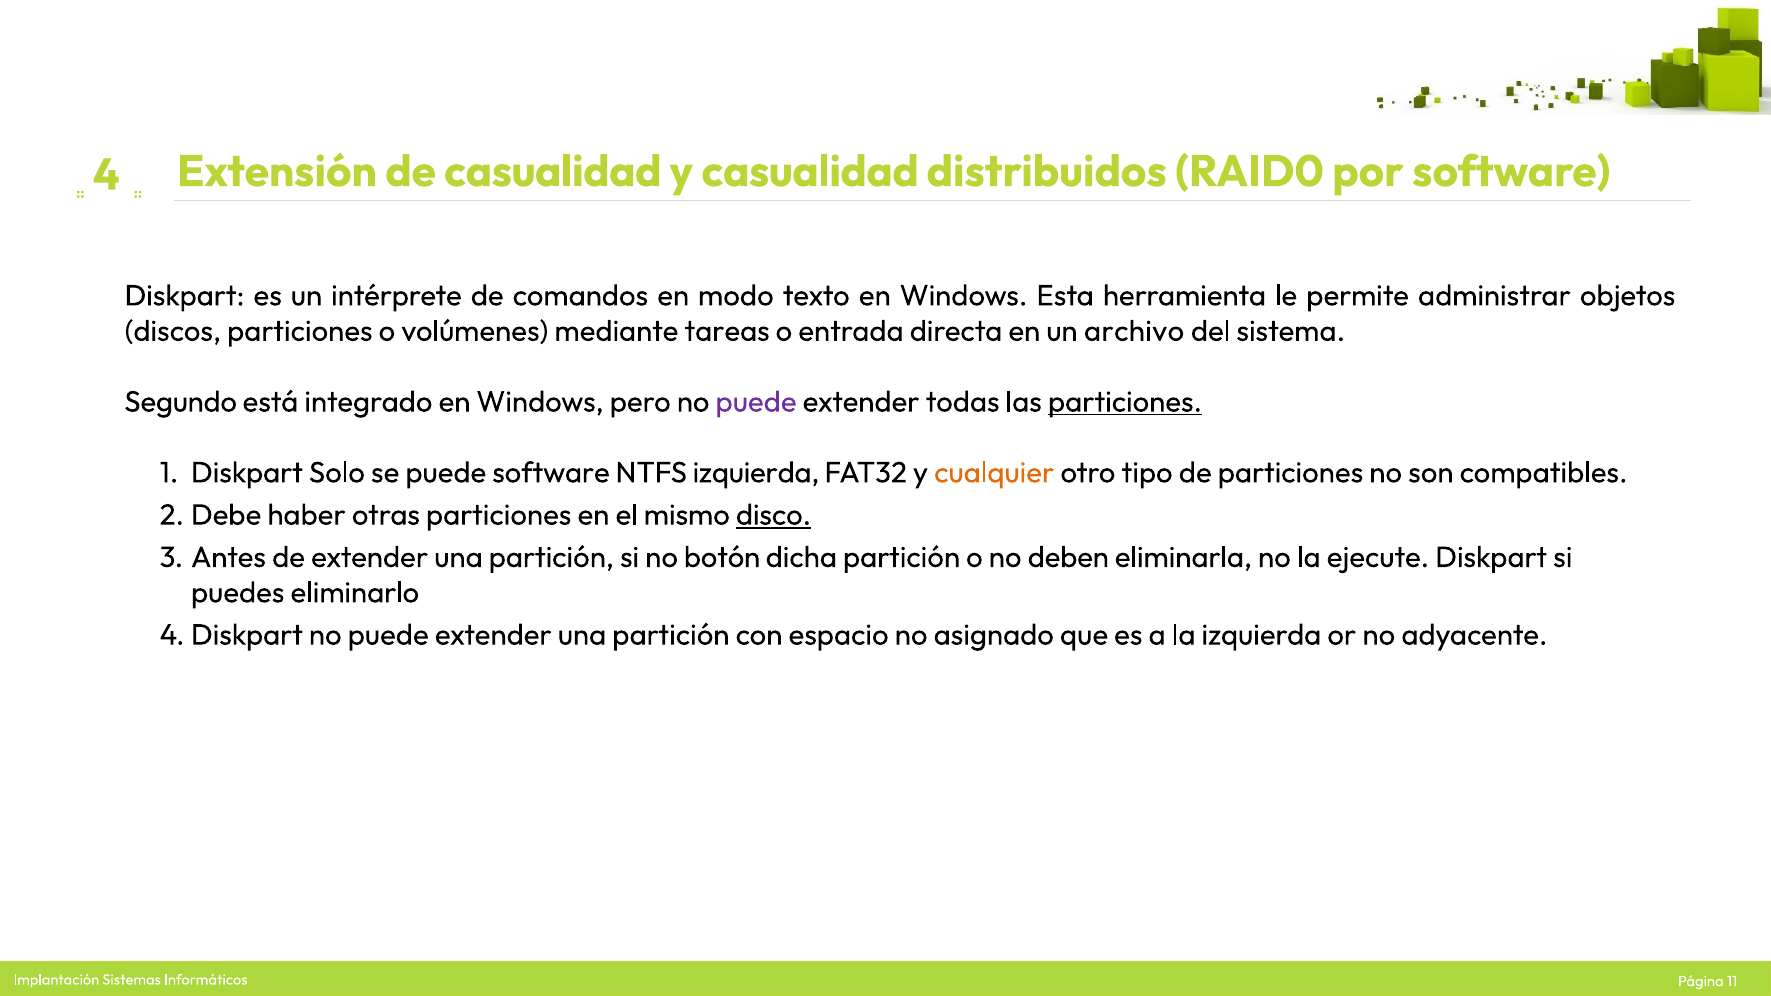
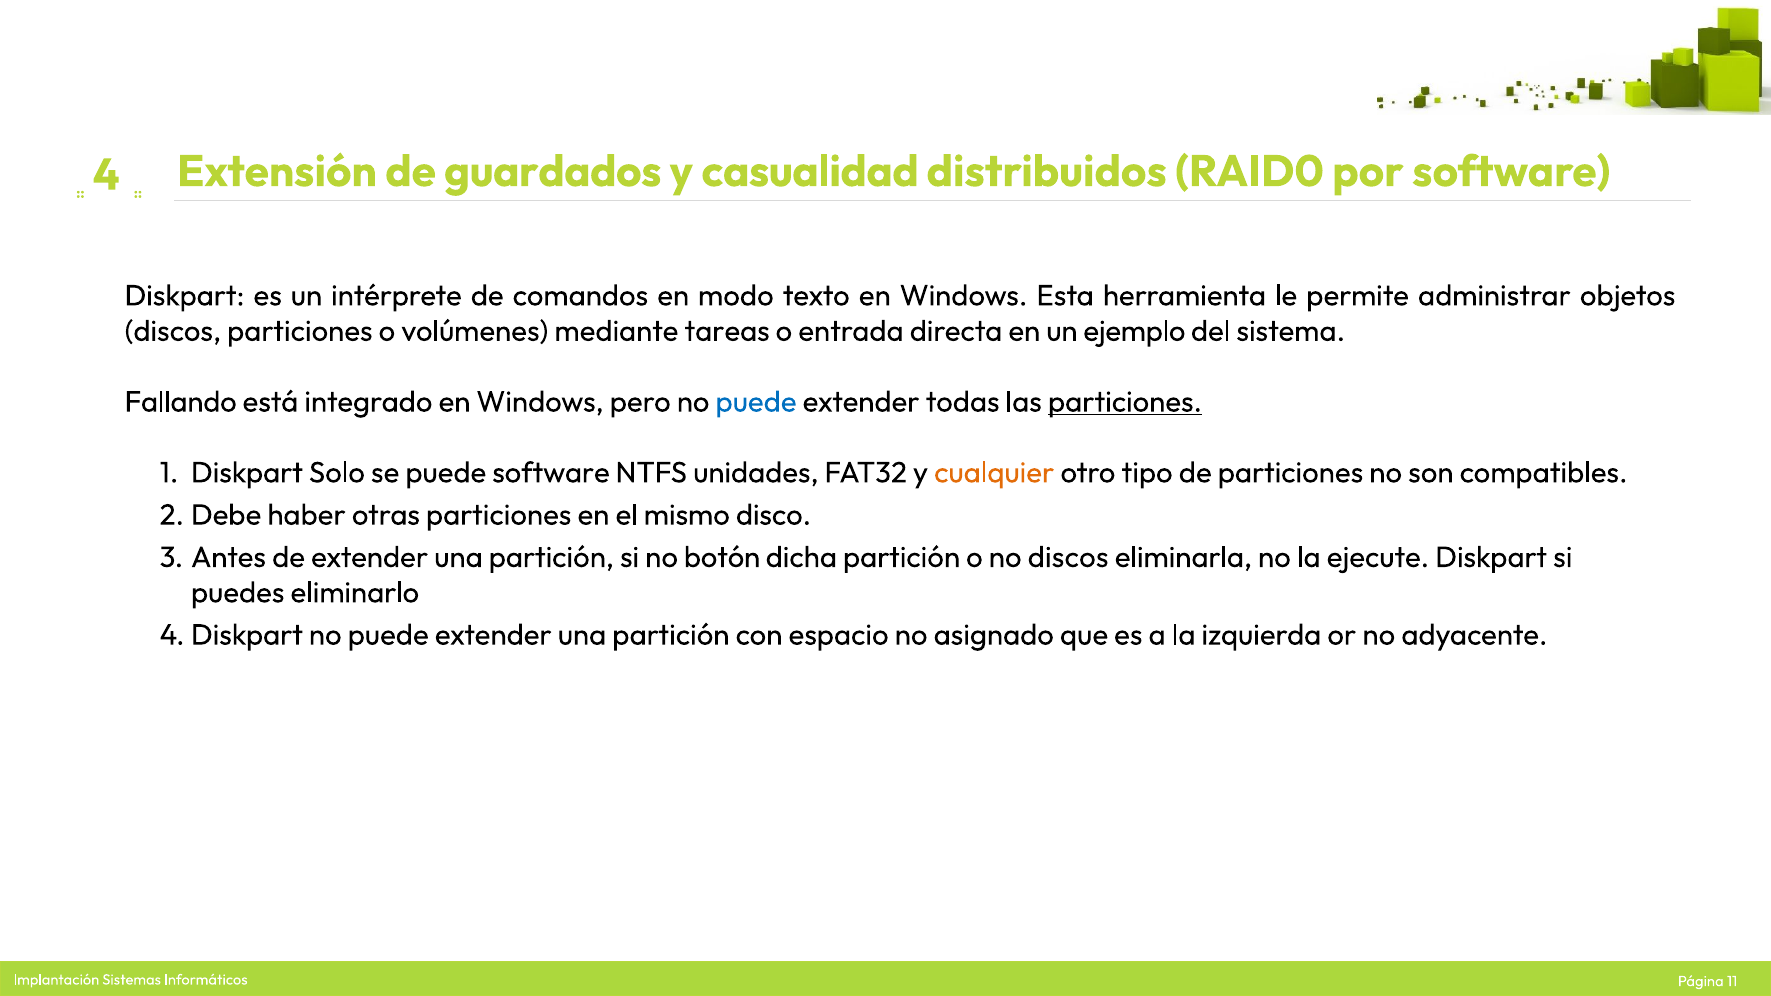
de casualidad: casualidad -> guardados (553, 172)
archivo: archivo -> ejemplo (1134, 331)
Segundo: Segundo -> Fallando (181, 402)
puede colour: purple -> blue (756, 402)
NTFS izquierda: izquierda -> unidades (756, 473)
disco underline: present -> none (774, 515)
no deben: deben -> discos (1068, 557)
